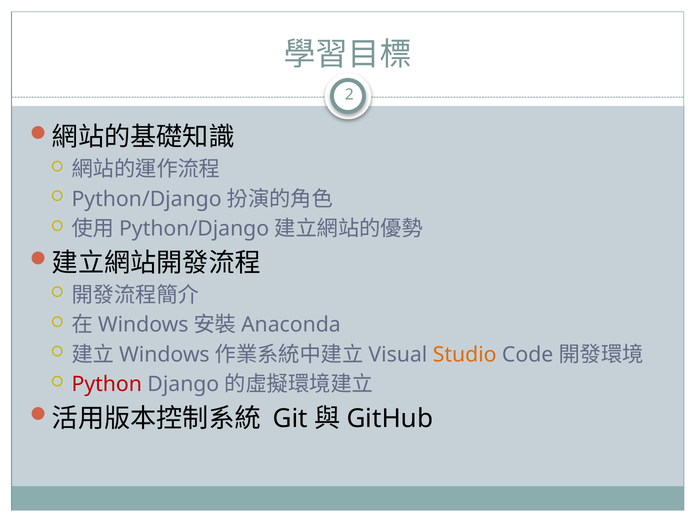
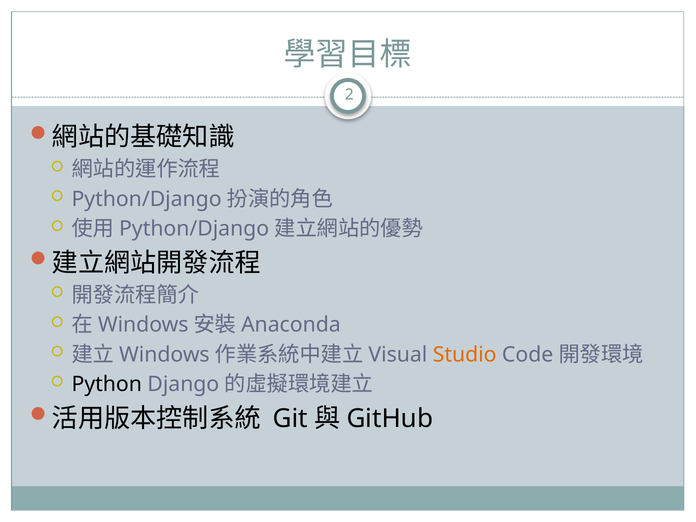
Python colour: red -> black (107, 384)
